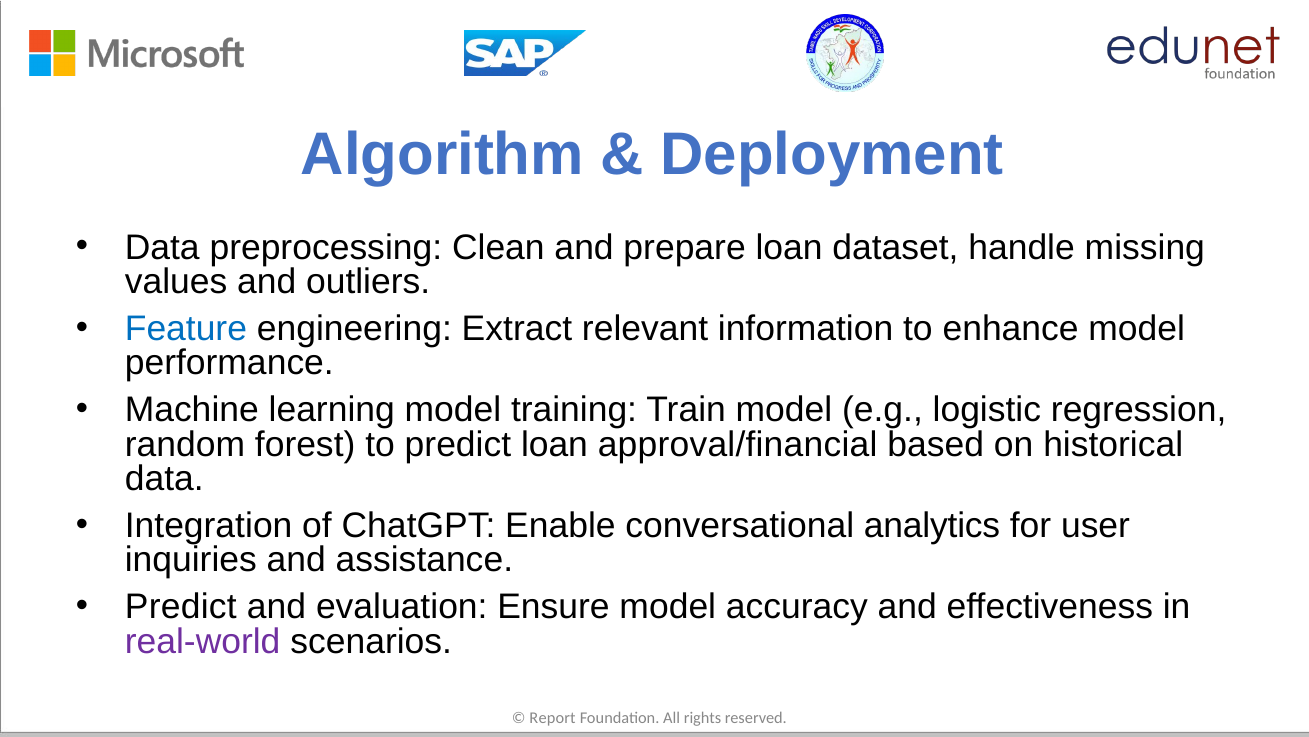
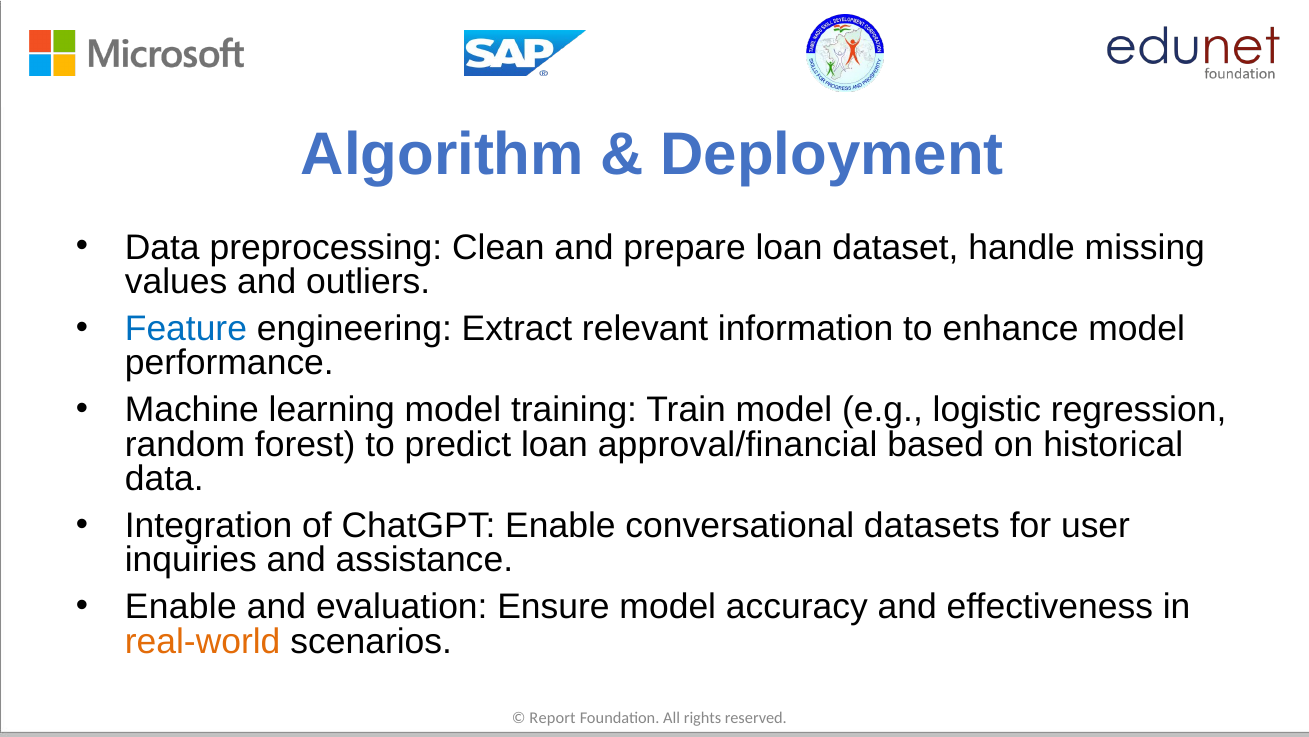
analytics: analytics -> datasets (932, 525)
Predict: Predict -> Enable (181, 606)
real-world colour: purple -> orange (203, 641)
